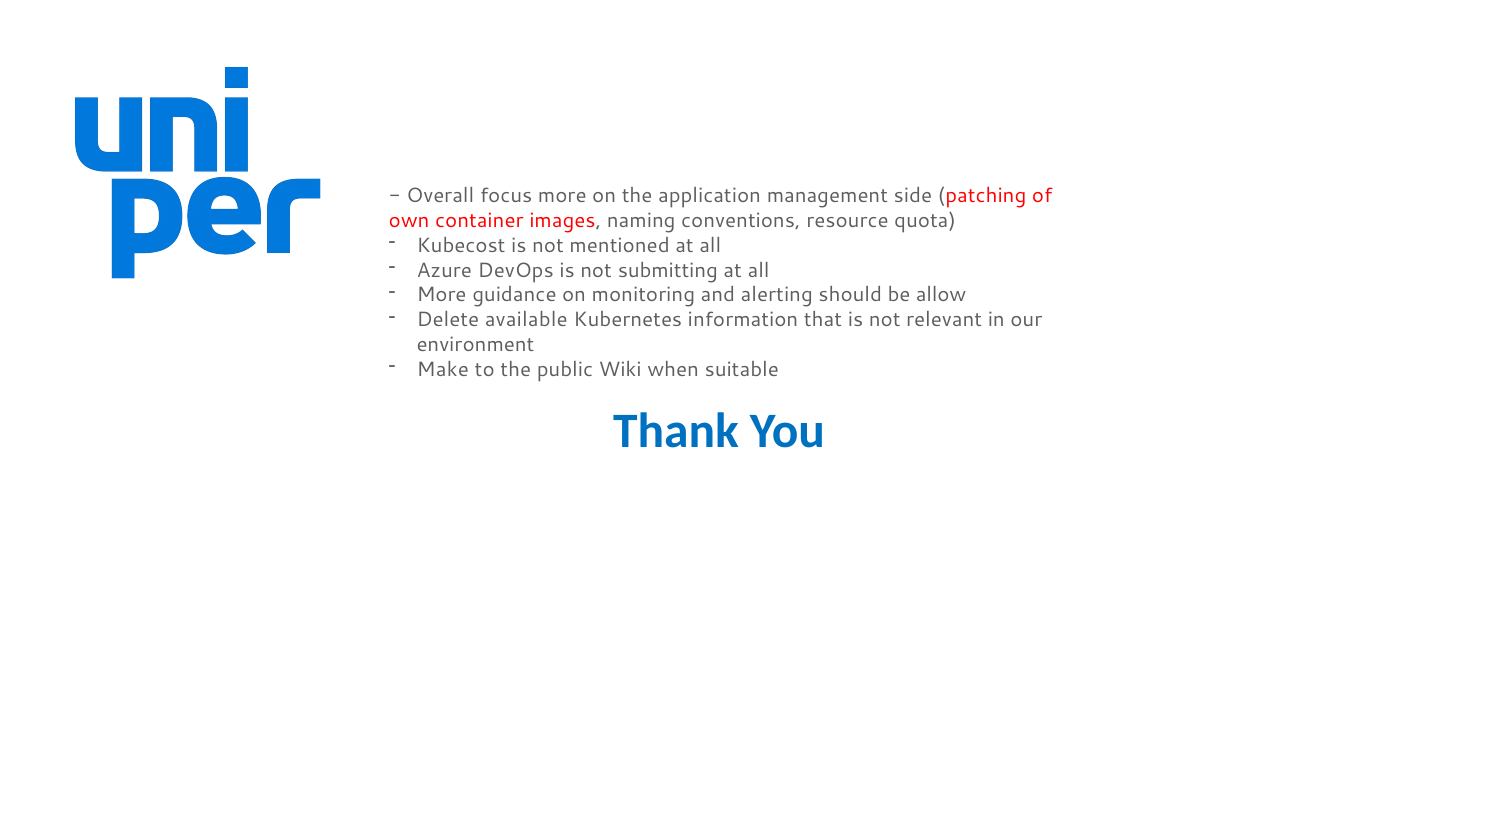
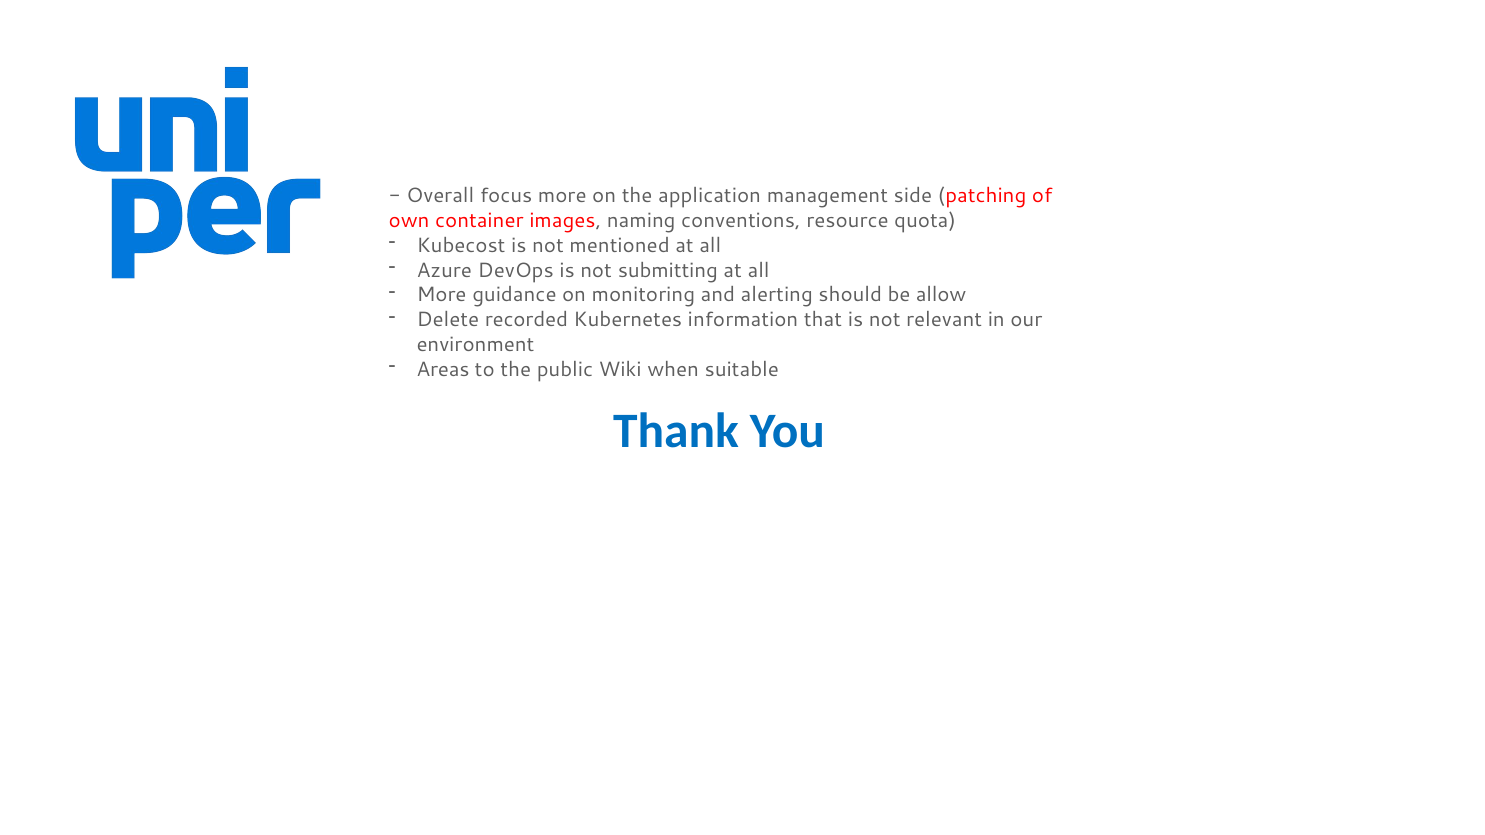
available: available -> recorded (526, 320)
Make: Make -> Areas (443, 370)
